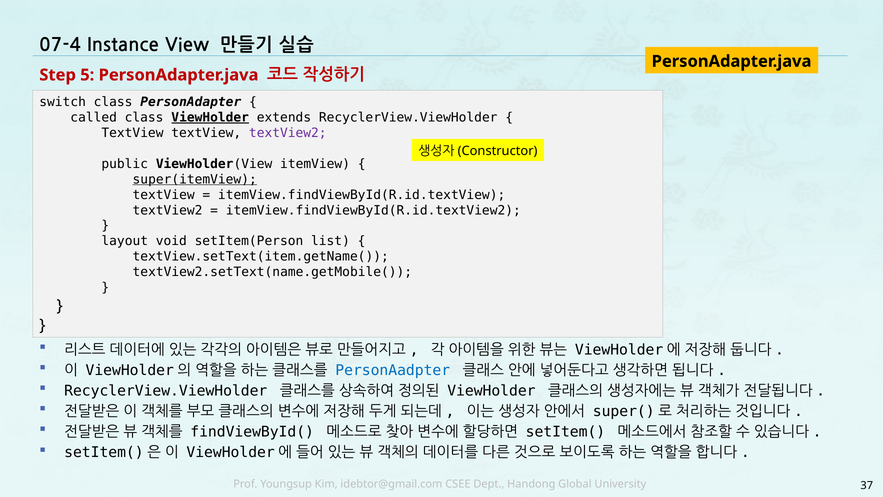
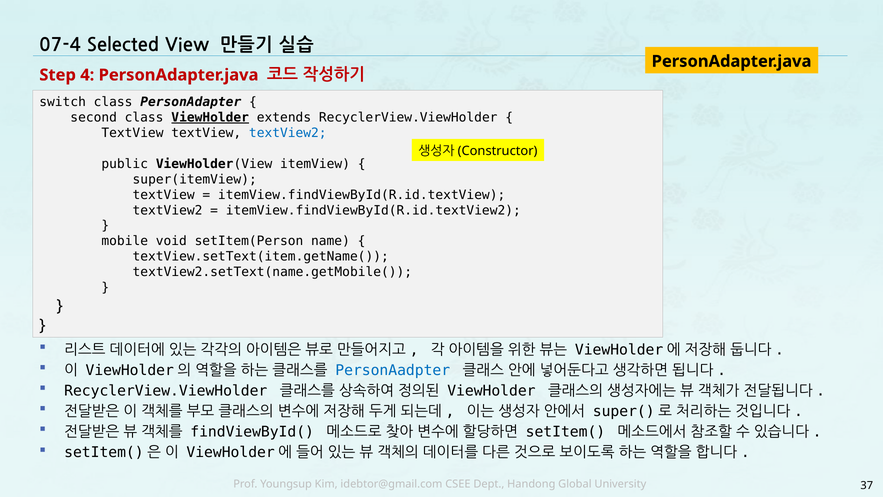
Instance: Instance -> Selected (123, 45)
5: 5 -> 4 (87, 75)
called: called -> second (94, 117)
textView2 colour: purple -> blue (288, 133)
super(itemView underline: present -> none (195, 179)
layout: layout -> mobile (125, 241)
list: list -> name (330, 241)
